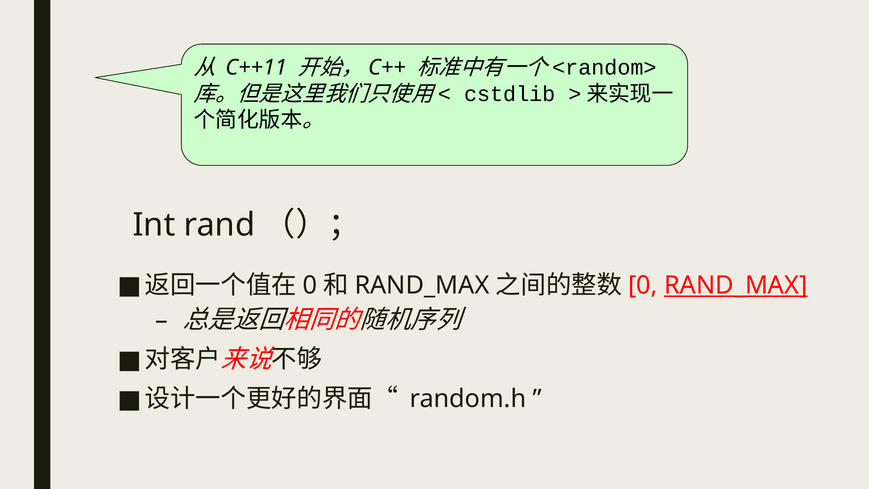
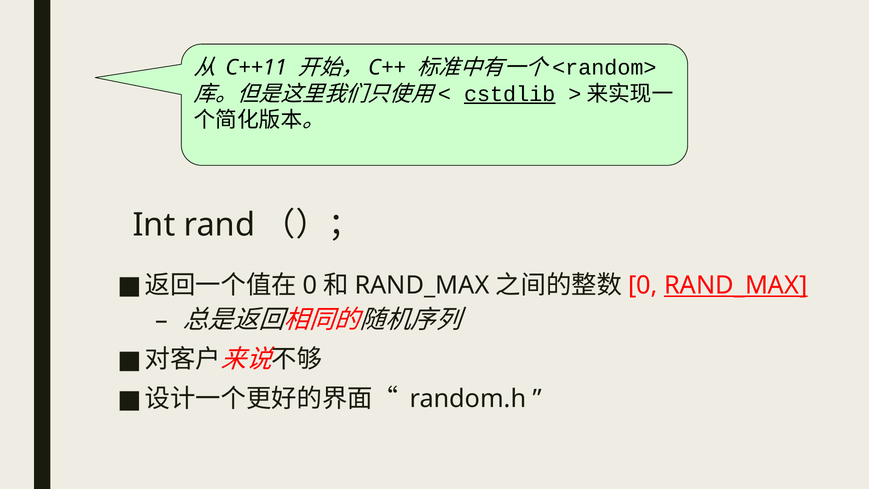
cstdlib underline: none -> present (510, 94)
